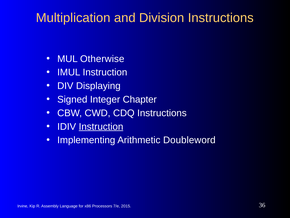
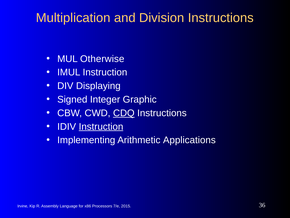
Chapter: Chapter -> Graphic (140, 99)
CDQ underline: none -> present (124, 113)
Doubleword: Doubleword -> Applications (189, 140)
